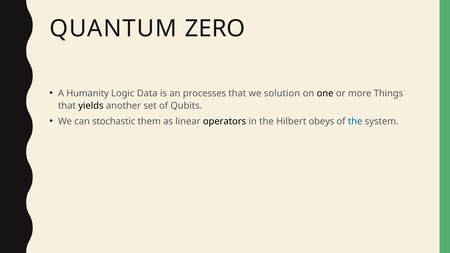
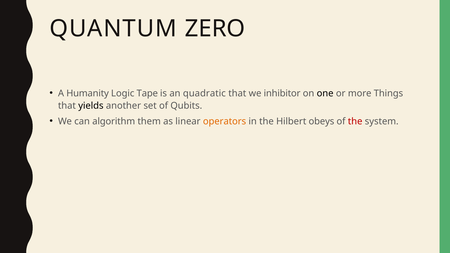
Data: Data -> Tape (147, 93)
processes: processes -> quadratic (204, 93)
solution: solution -> inhibitor (282, 93)
stochastic: stochastic -> algorithm (114, 121)
operators colour: black -> orange (225, 121)
the colour: blue -> red (355, 121)
